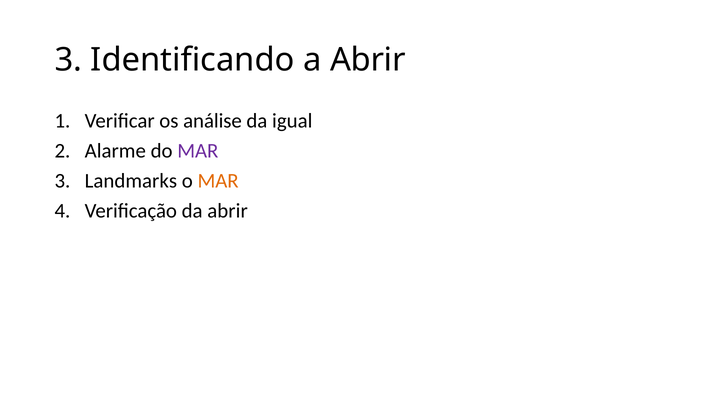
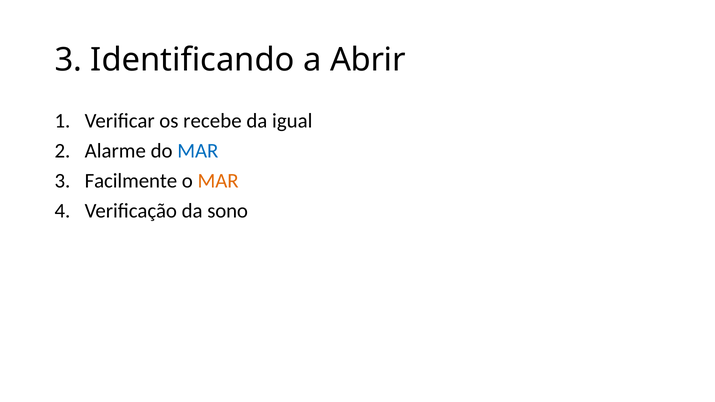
análise: análise -> recebe (212, 121)
MAR colour: purple -> blue (198, 151)
Landmarks: Landmarks -> Facilmente (131, 181)
da abrir: abrir -> sono (228, 211)
